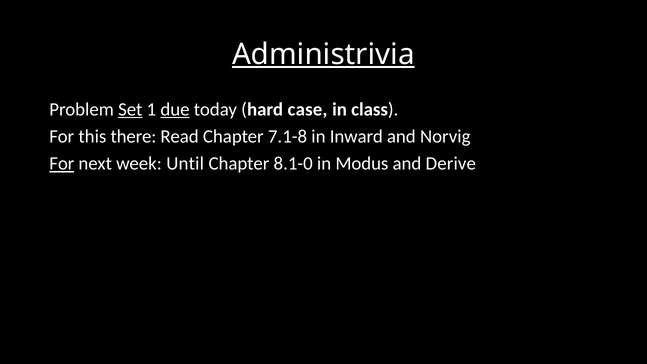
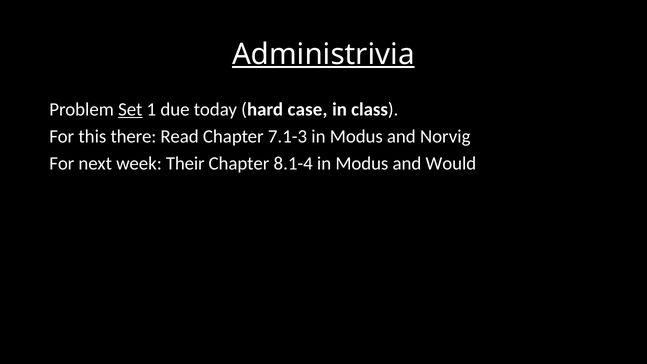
due underline: present -> none (175, 109)
7.1-8: 7.1-8 -> 7.1-3 (288, 137)
Inward: Inward -> Modus (356, 137)
For underline: present -> none (62, 164)
Until: Until -> Their (185, 164)
8.1-0: 8.1-0 -> 8.1-4 (293, 164)
Derive: Derive -> Would (451, 164)
